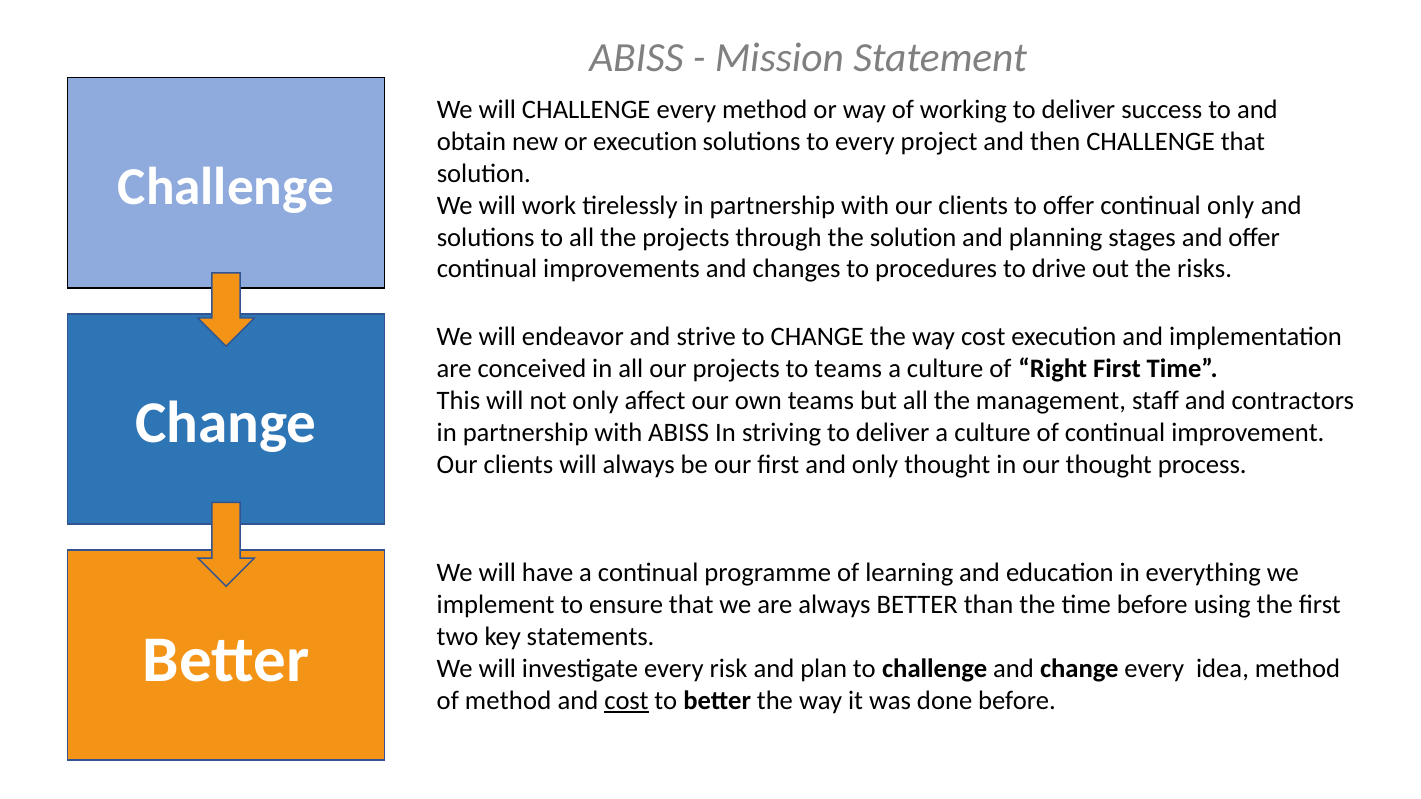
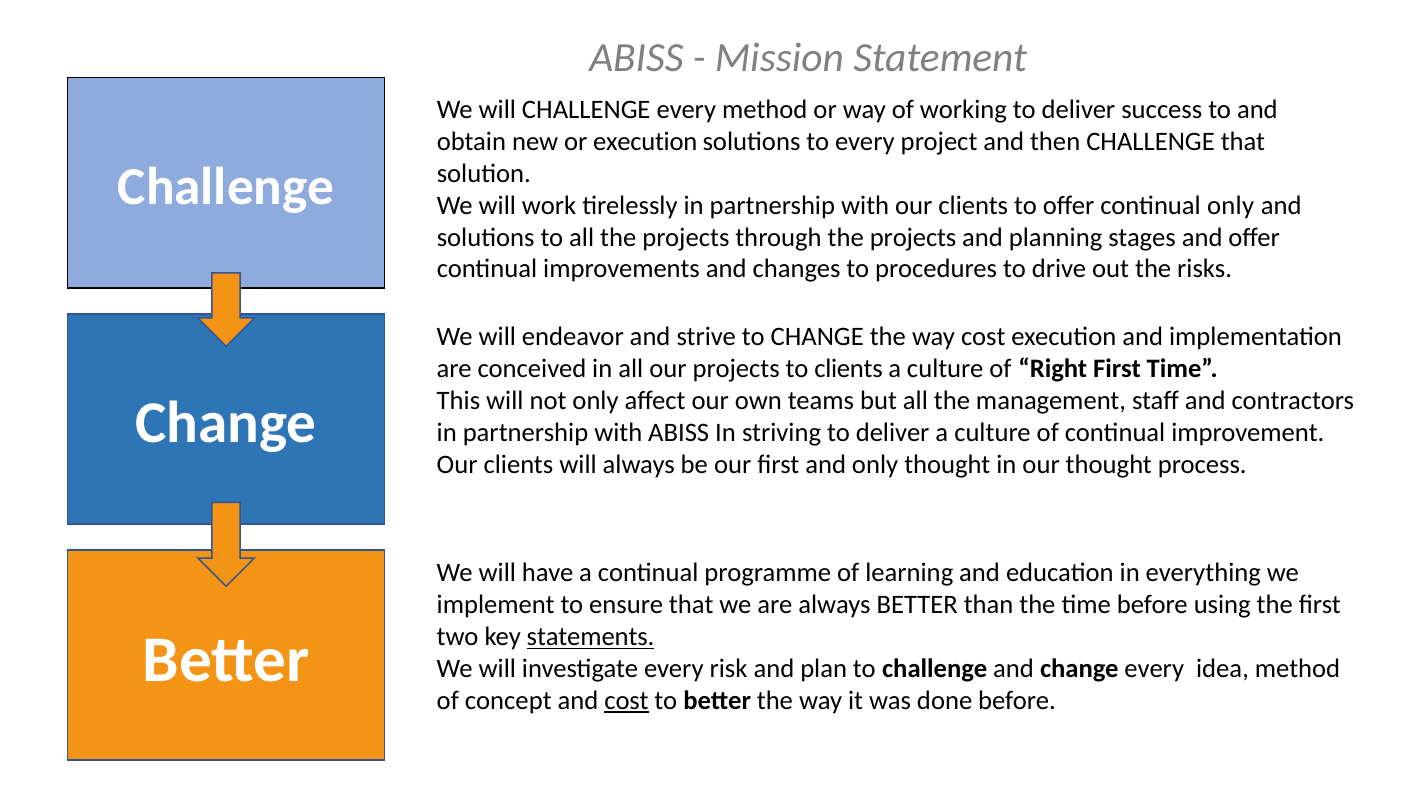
through the solution: solution -> projects (913, 237)
to teams: teams -> clients (848, 369)
statements underline: none -> present (591, 637)
of method: method -> concept (508, 701)
